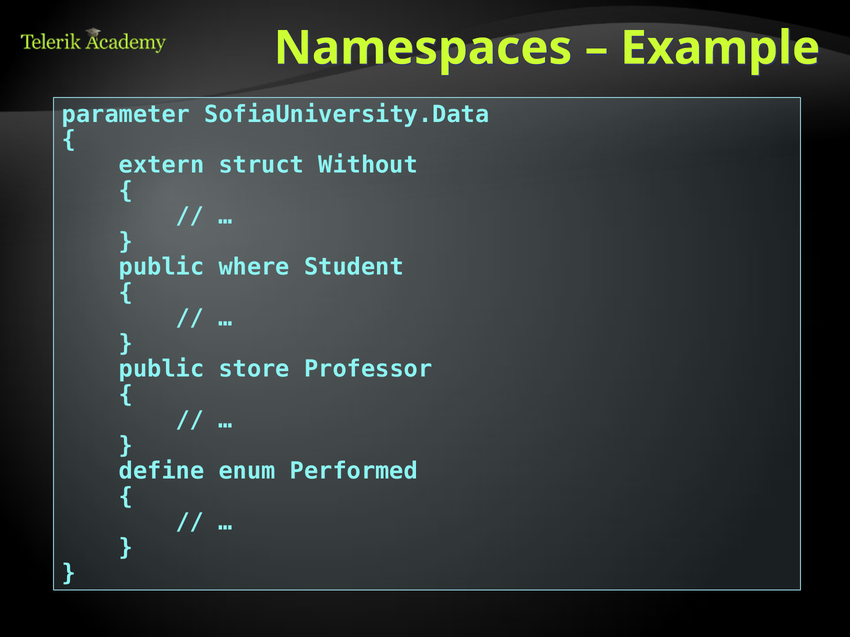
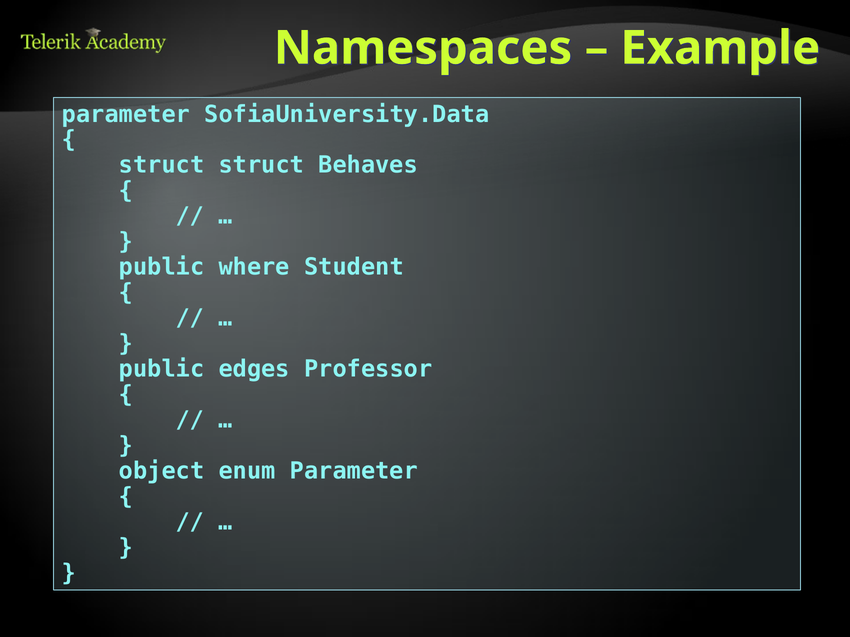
extern: extern -> struct (162, 165)
Without: Without -> Behaves (368, 165)
store: store -> edges (254, 369)
define: define -> object (162, 471)
enum Performed: Performed -> Parameter (354, 471)
